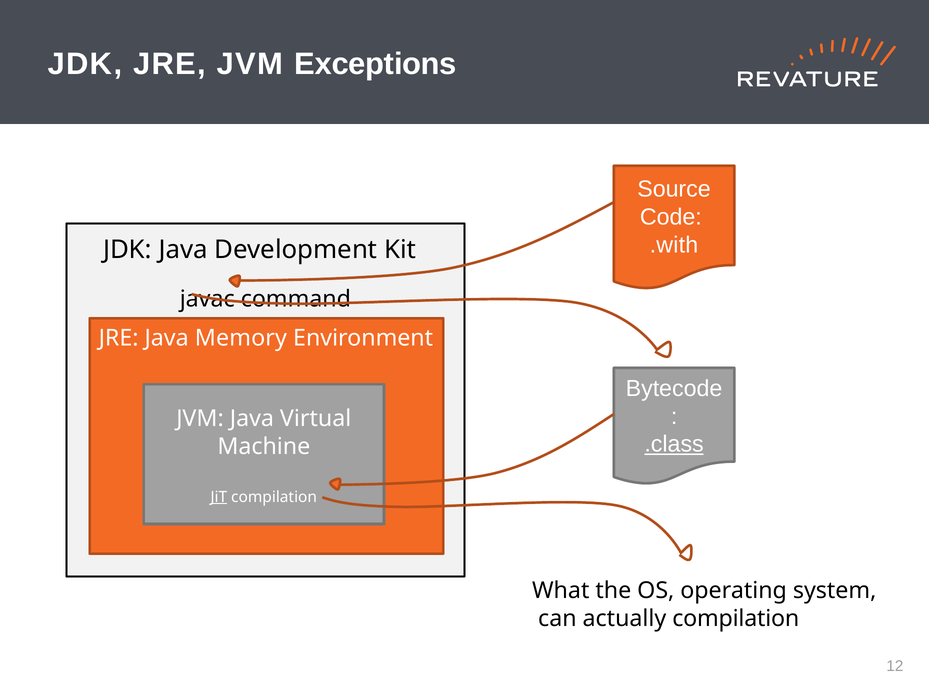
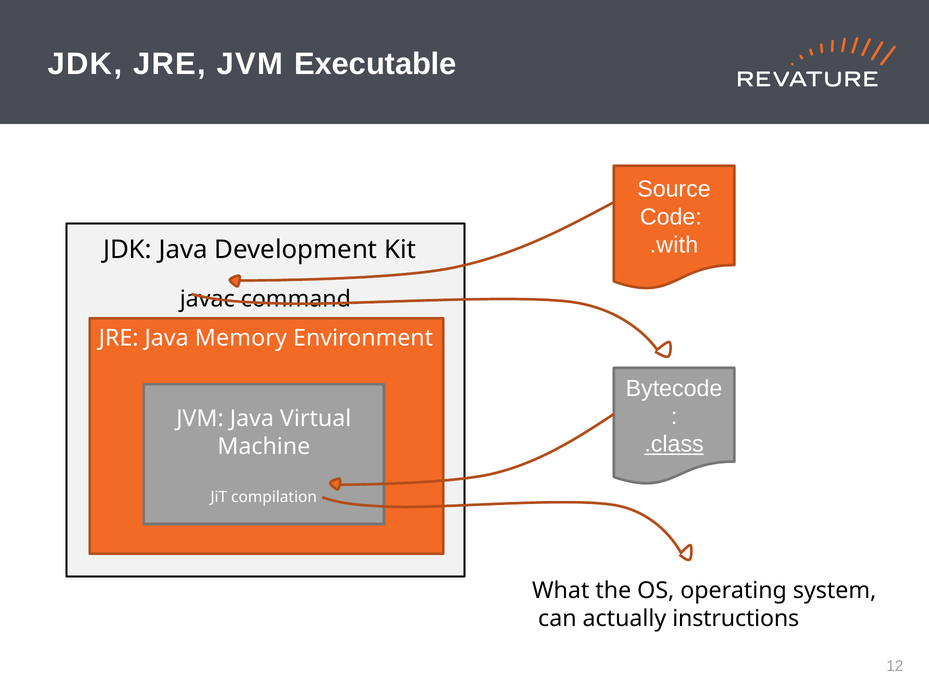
Exceptions: Exceptions -> Executable (375, 64)
JiT underline: present -> none (219, 497)
actually compilation: compilation -> instructions (736, 618)
